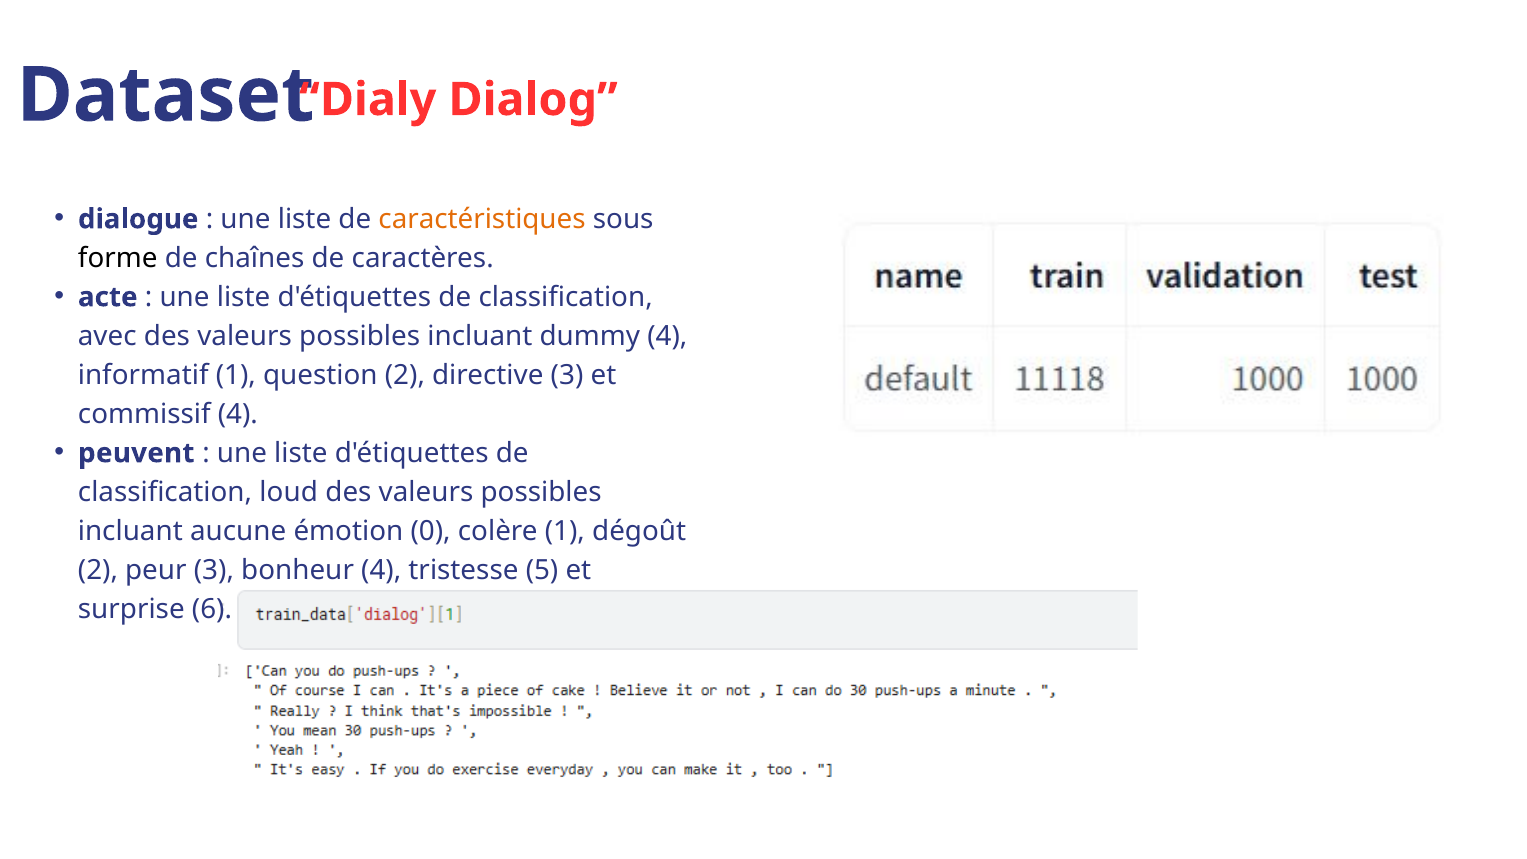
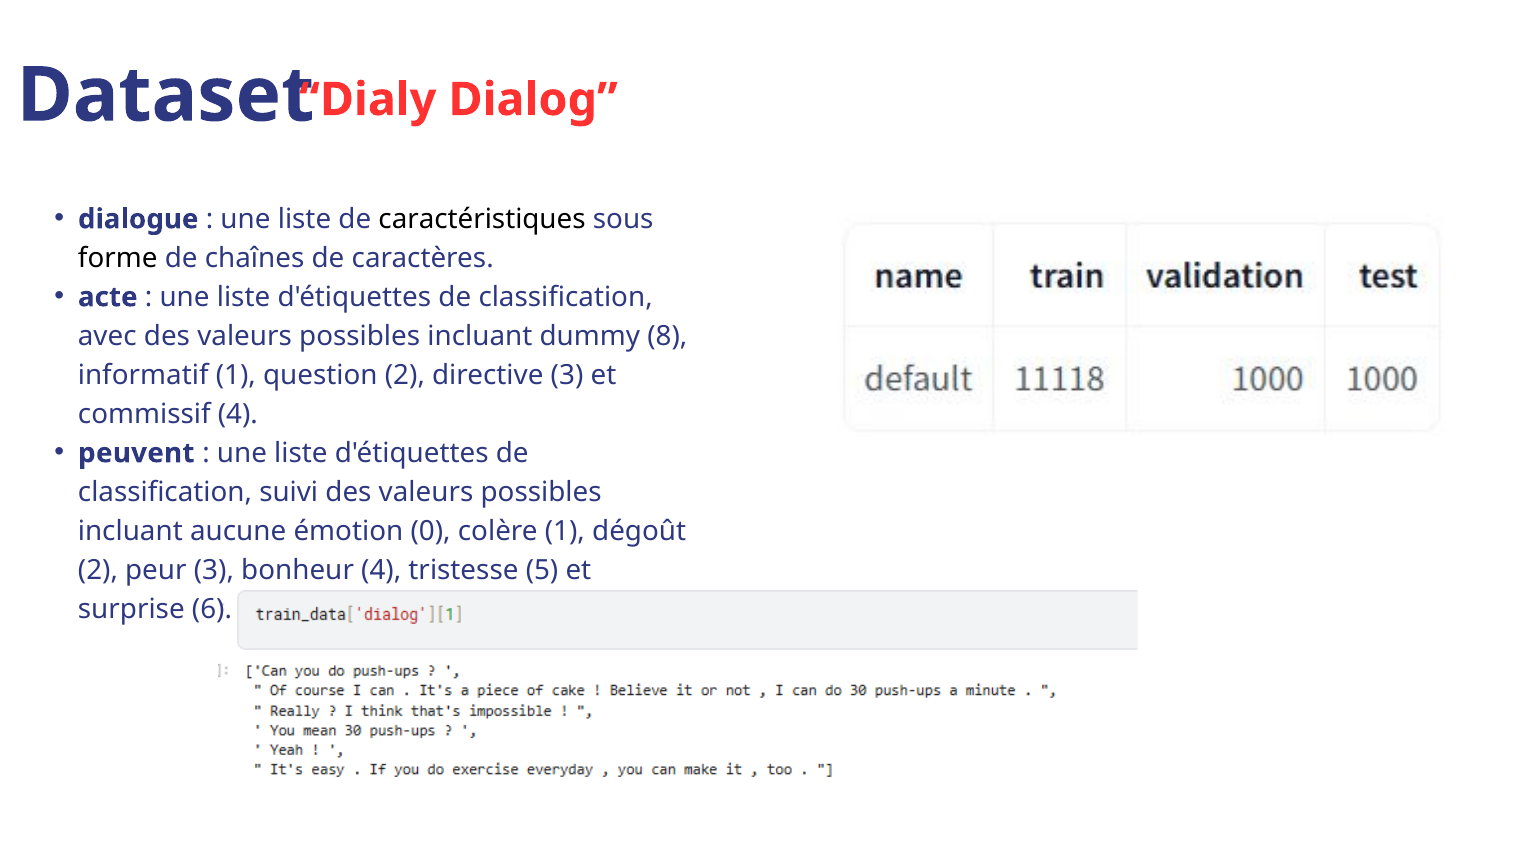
caractéristiques colour: orange -> black (482, 219)
dummy 4: 4 -> 8 (667, 336)
loud: loud -> suivi (289, 492)
